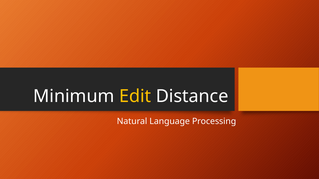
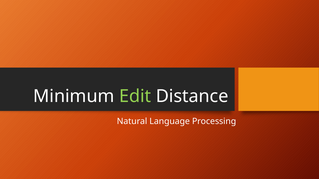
Edit colour: yellow -> light green (135, 96)
